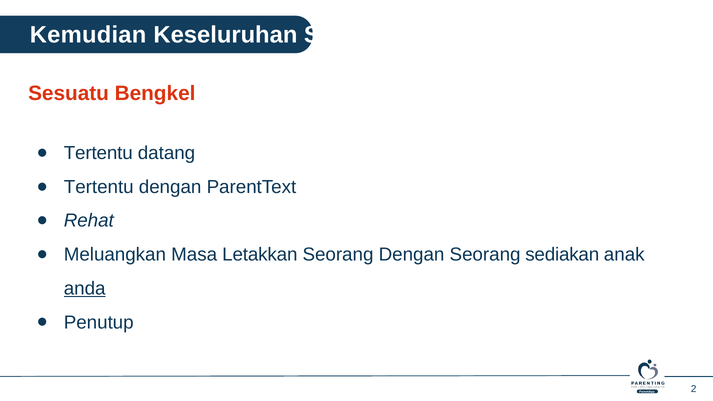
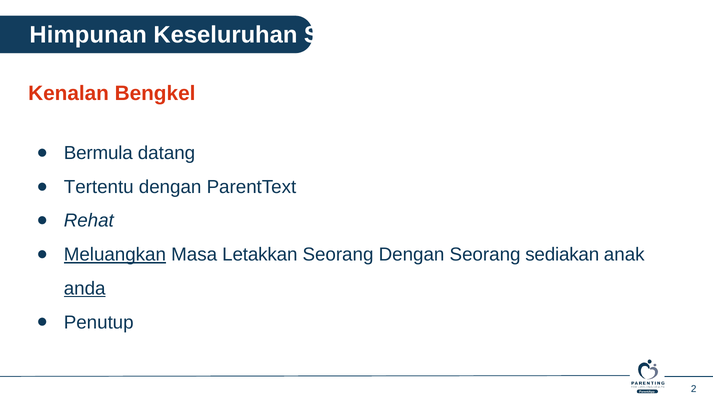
Kemudian: Kemudian -> Himpunan (88, 35)
Sesuatu: Sesuatu -> Kenalan (69, 93)
Tertentu: Tertentu -> Bermula (98, 153)
Meluangkan underline: none -> present (115, 255)
